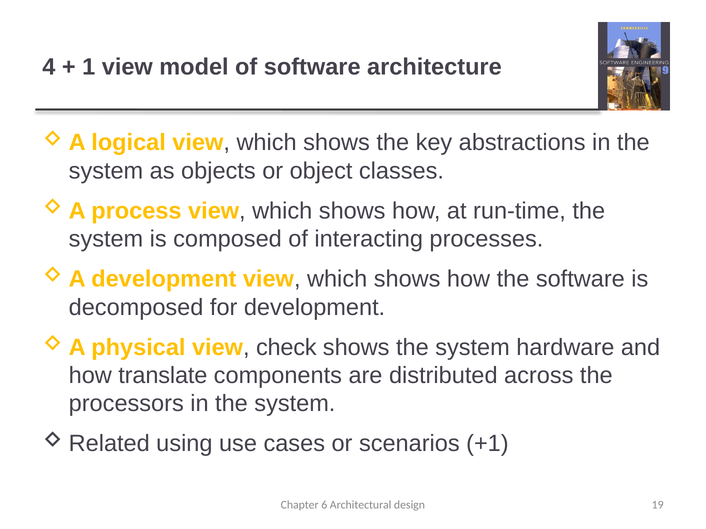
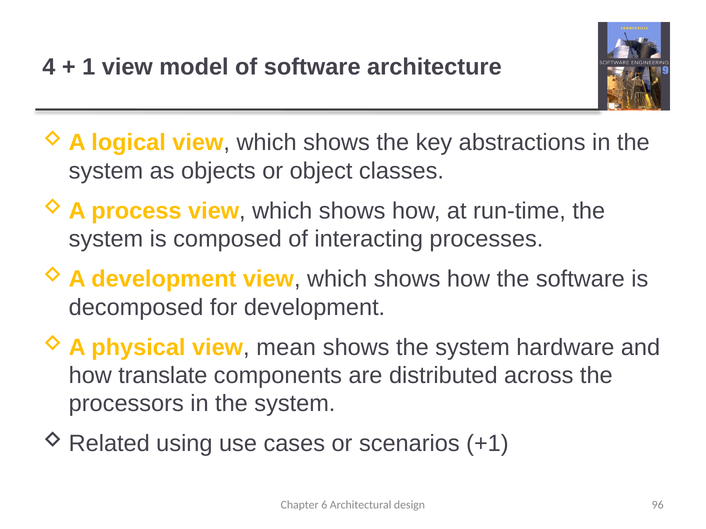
check: check -> mean (286, 348)
19: 19 -> 96 (658, 506)
